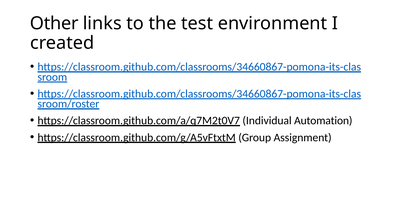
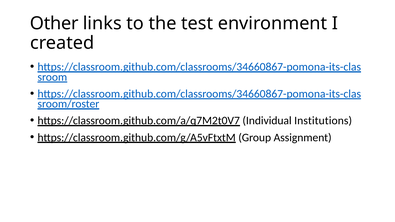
Automation: Automation -> Institutions (323, 121)
